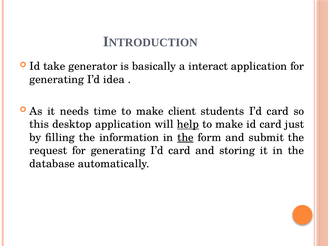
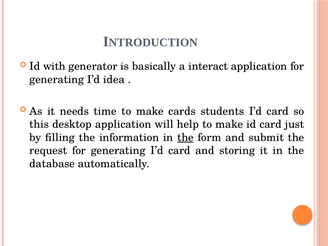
take: take -> with (54, 66)
client: client -> cards (182, 111)
help underline: present -> none (188, 124)
